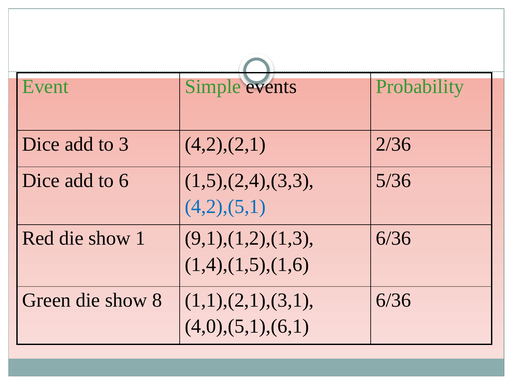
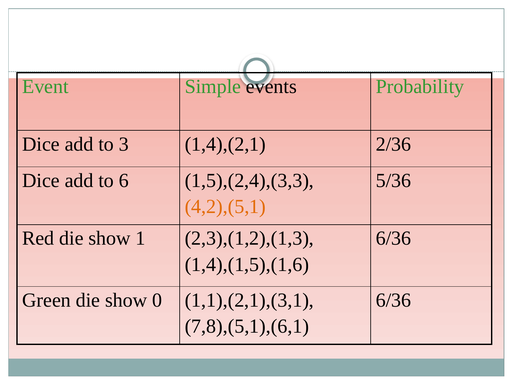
4,2),(2,1: 4,2),(2,1 -> 1,4),(2,1 (225, 144)
4,2),(5,1 colour: blue -> orange (225, 207)
9,1),(1,2),(1,3: 9,1),(1,2),(1,3 -> 2,3),(1,2),(1,3 (249, 238)
8: 8 -> 0 (157, 300)
4,0),(5,1),(6,1: 4,0),(5,1),(6,1 -> 7,8),(5,1),(6,1 (247, 326)
